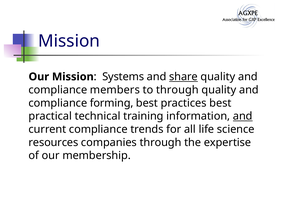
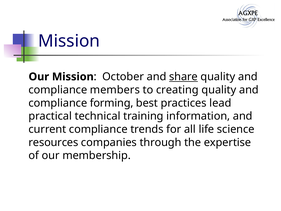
Systems: Systems -> October (123, 77)
to through: through -> creating (177, 90)
practices best: best -> lead (220, 103)
and underline: present -> none (243, 116)
